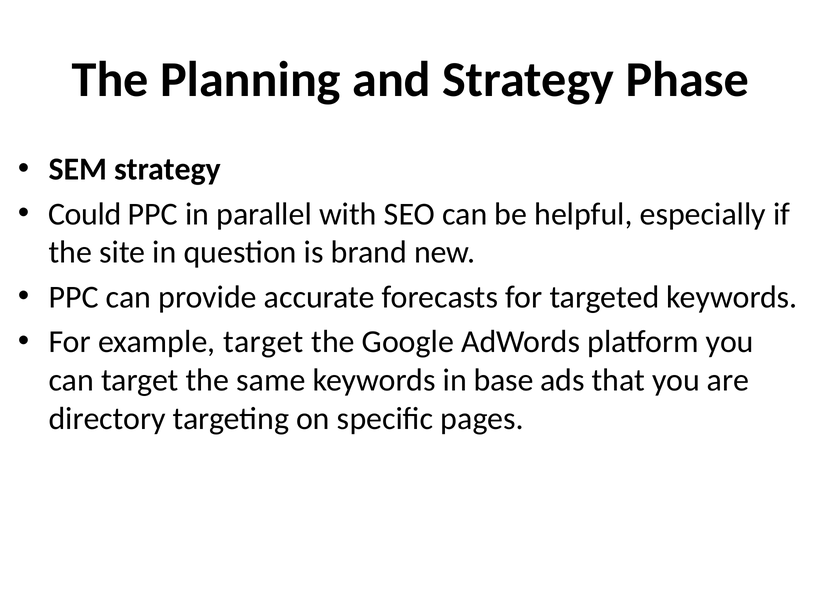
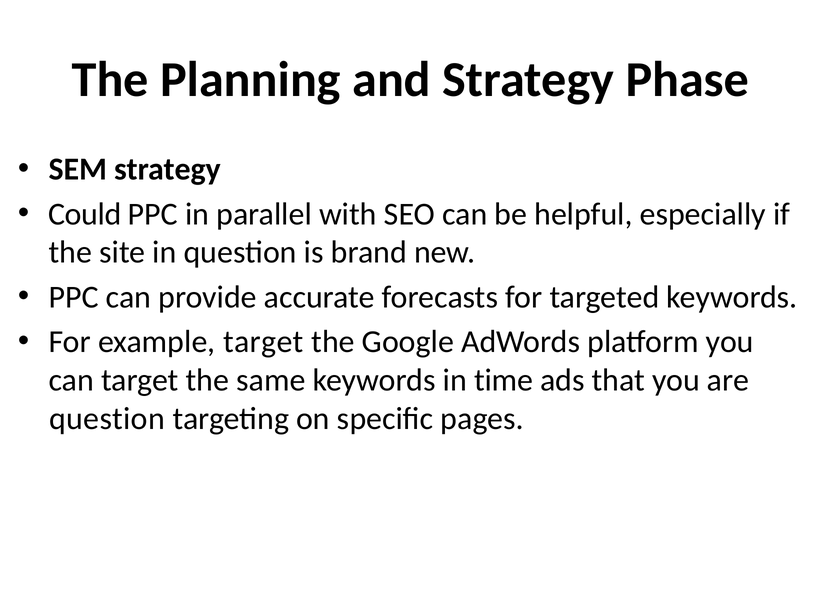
base: base -> time (504, 381)
directory: directory -> question (107, 419)
